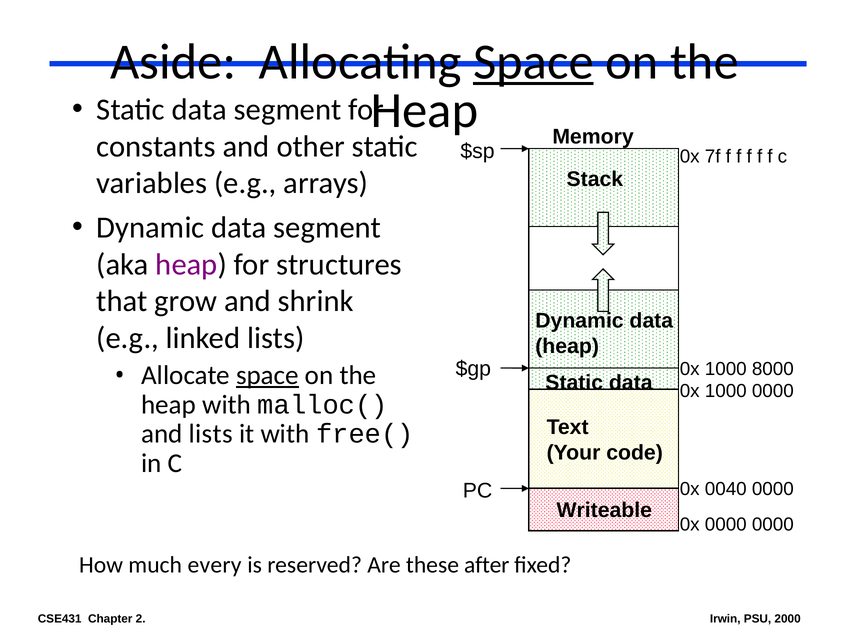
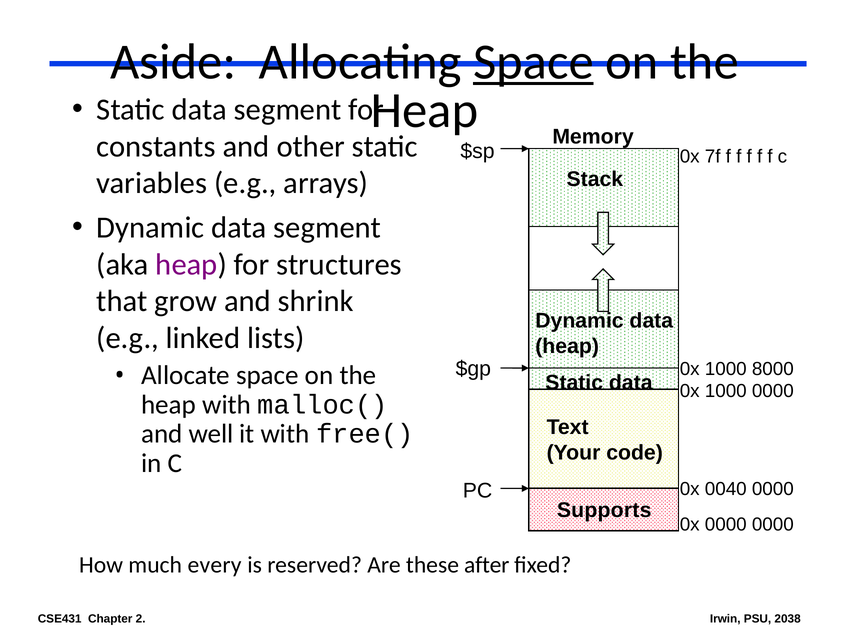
space underline: present -> none (267, 375)
and lists: lists -> well (211, 434)
Writeable: Writeable -> Supports (604, 510)
2000: 2000 -> 2038 (788, 619)
